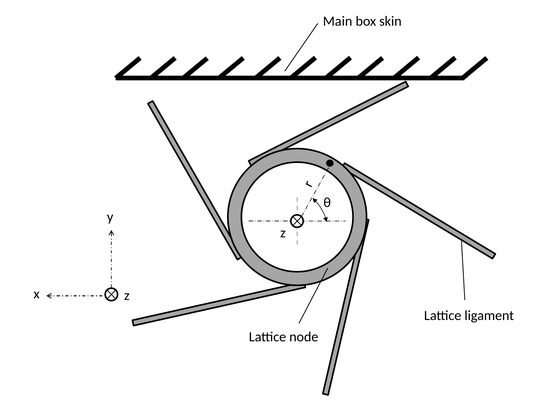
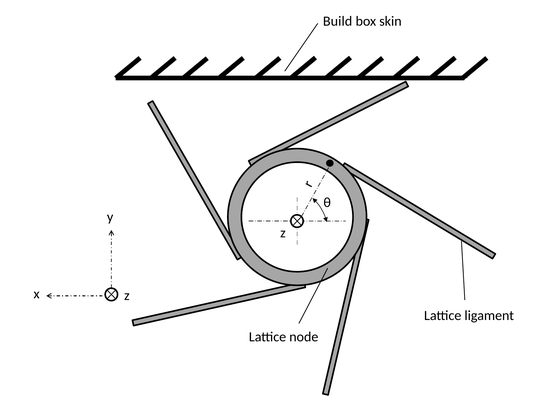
Main: Main -> Build (338, 21)
